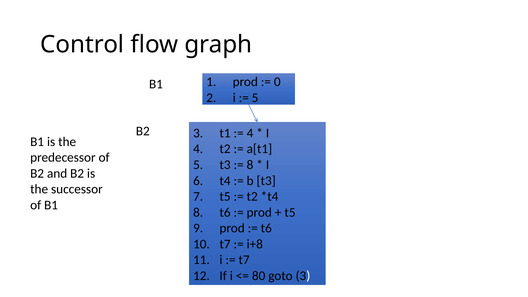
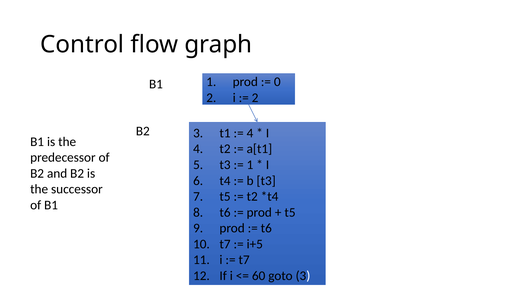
5: 5 -> 2 (255, 98)
8: 8 -> 1 (250, 165)
i+8: i+8 -> i+5 (255, 244)
80: 80 -> 60 (259, 276)
